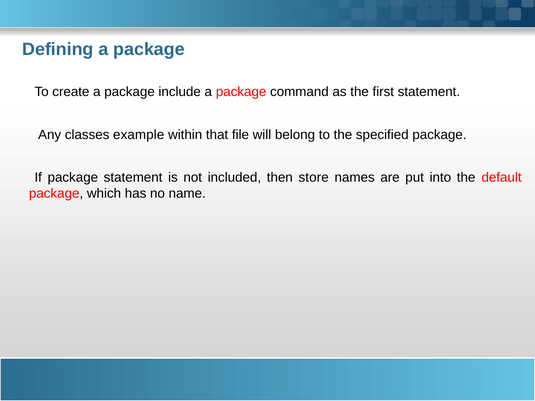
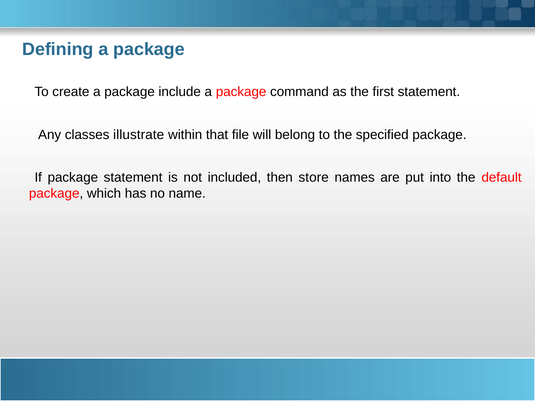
example: example -> illustrate (139, 135)
